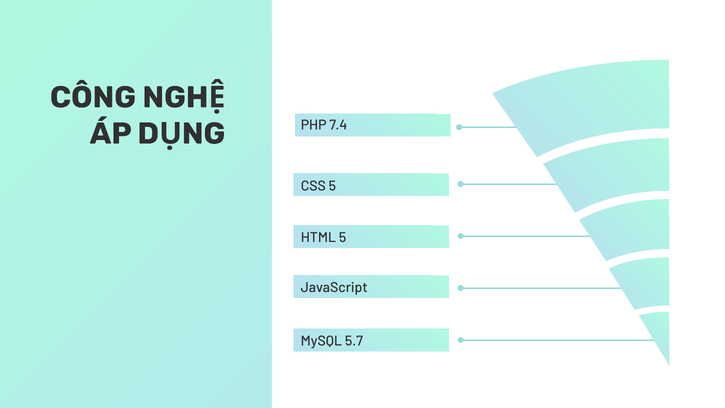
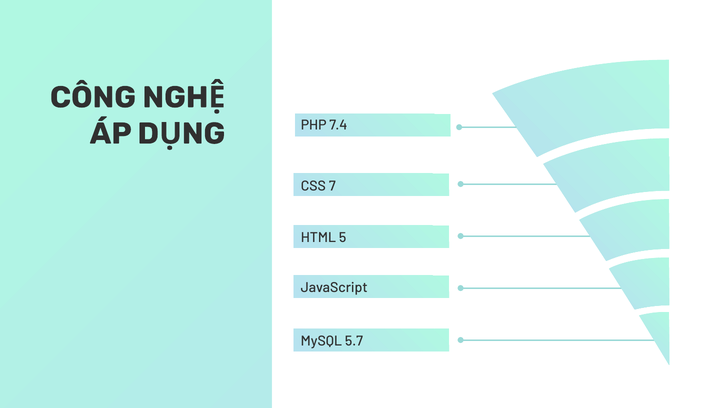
CSS 5: 5 -> 7 (332, 186)
